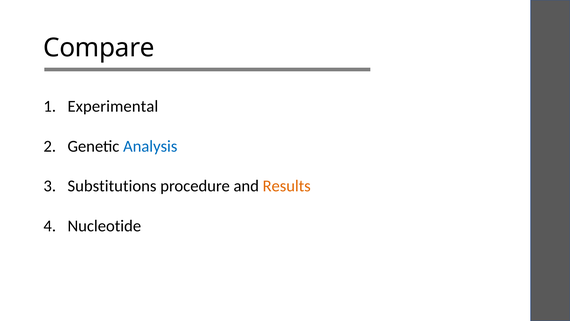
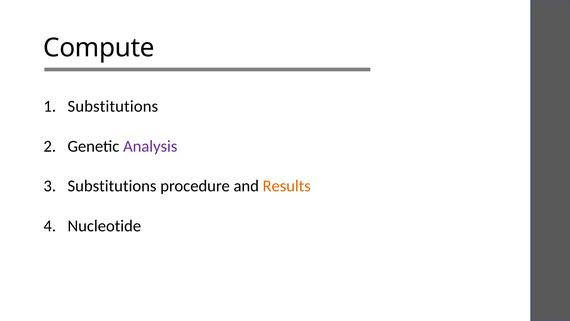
Compare: Compare -> Compute (99, 48)
Experimental: Experimental -> Substitutions (113, 106)
Analysis colour: blue -> purple (150, 146)
